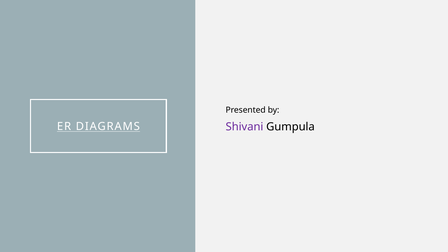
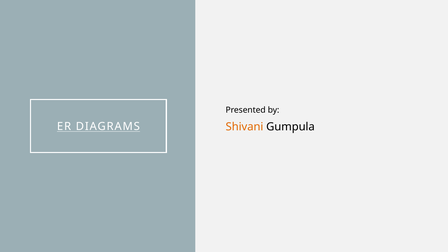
Shivani colour: purple -> orange (244, 127)
